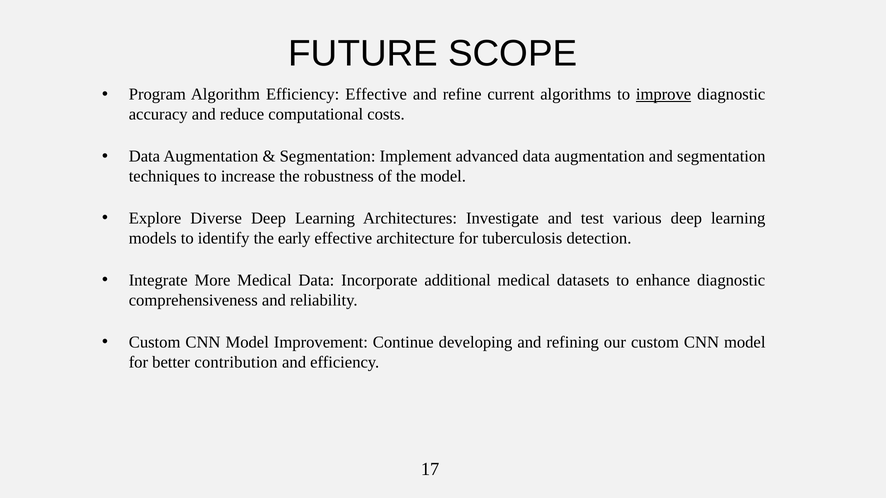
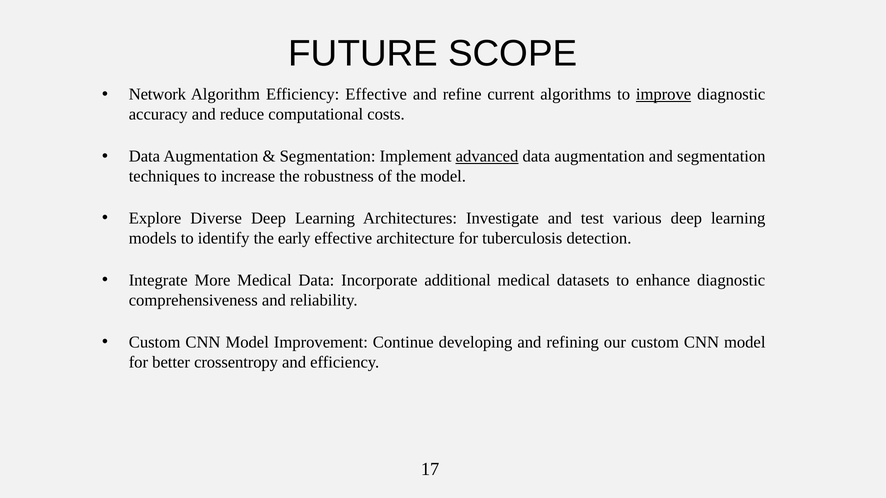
Program: Program -> Network (157, 95)
advanced underline: none -> present (487, 157)
contribution: contribution -> crossentropy (236, 363)
